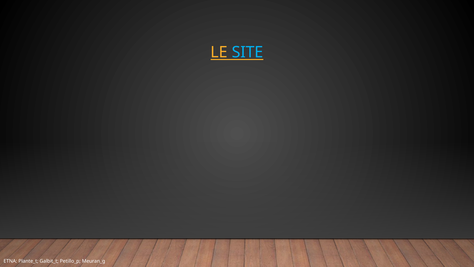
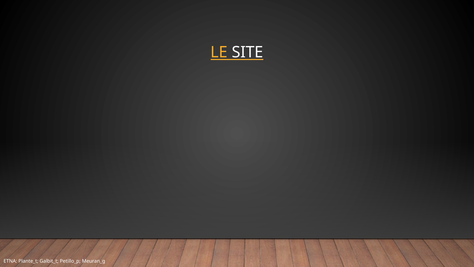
SITE colour: light blue -> white (248, 52)
